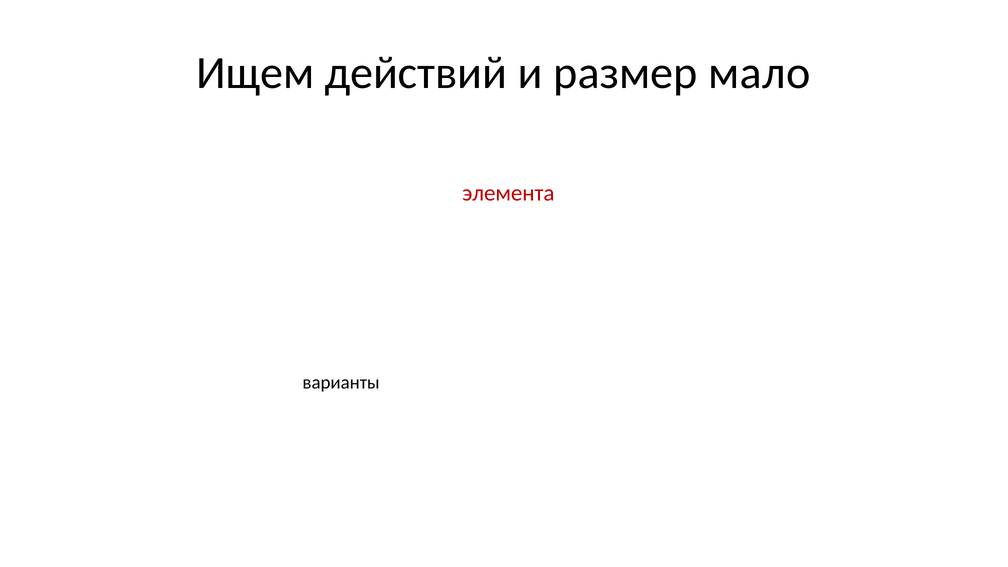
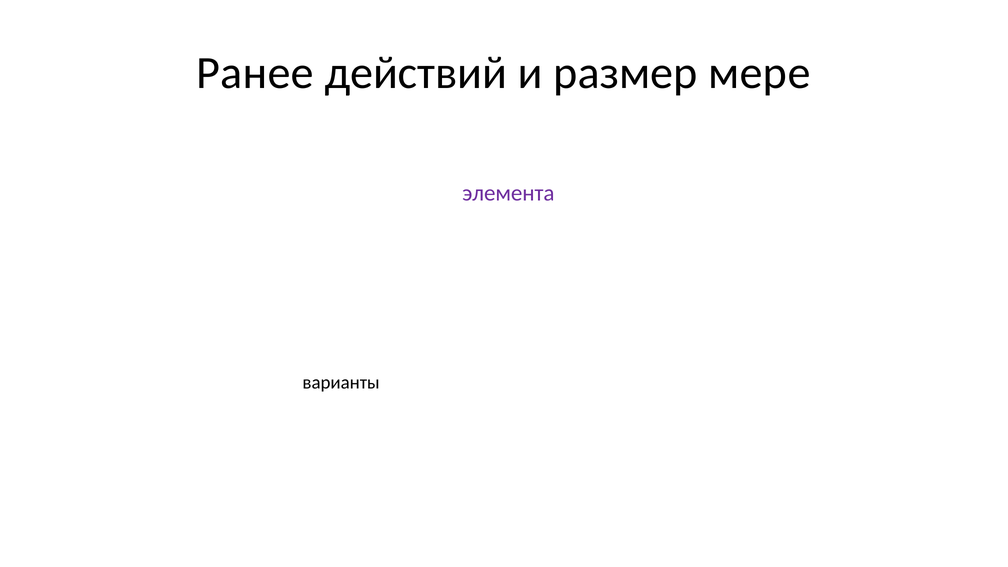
Ищем: Ищем -> Ранее (255, 73)
мало: мало -> мере (759, 73)
элемента colour: red -> purple (508, 193)
